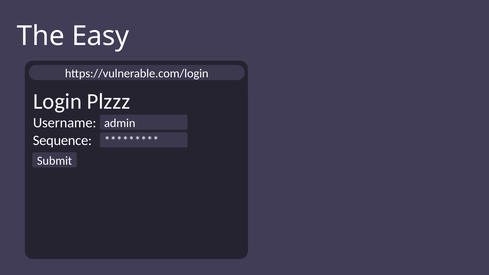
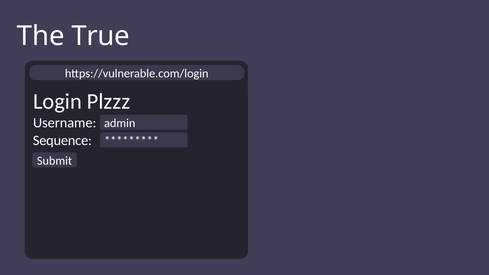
Easy: Easy -> True (101, 36)
